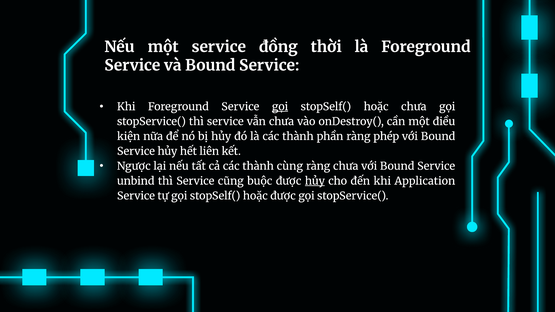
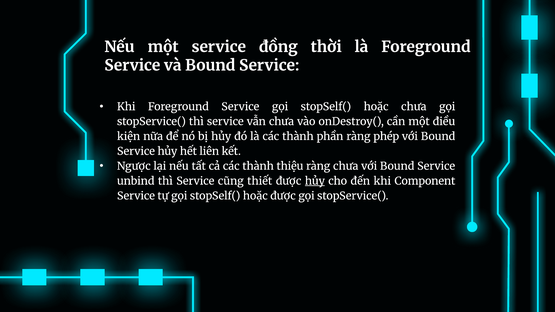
gọi underline: present -> none (280, 107)
cùng: cùng -> thiệu (290, 166)
buộc: buộc -> thiết (260, 181)
Application: Application -> Component (425, 181)
